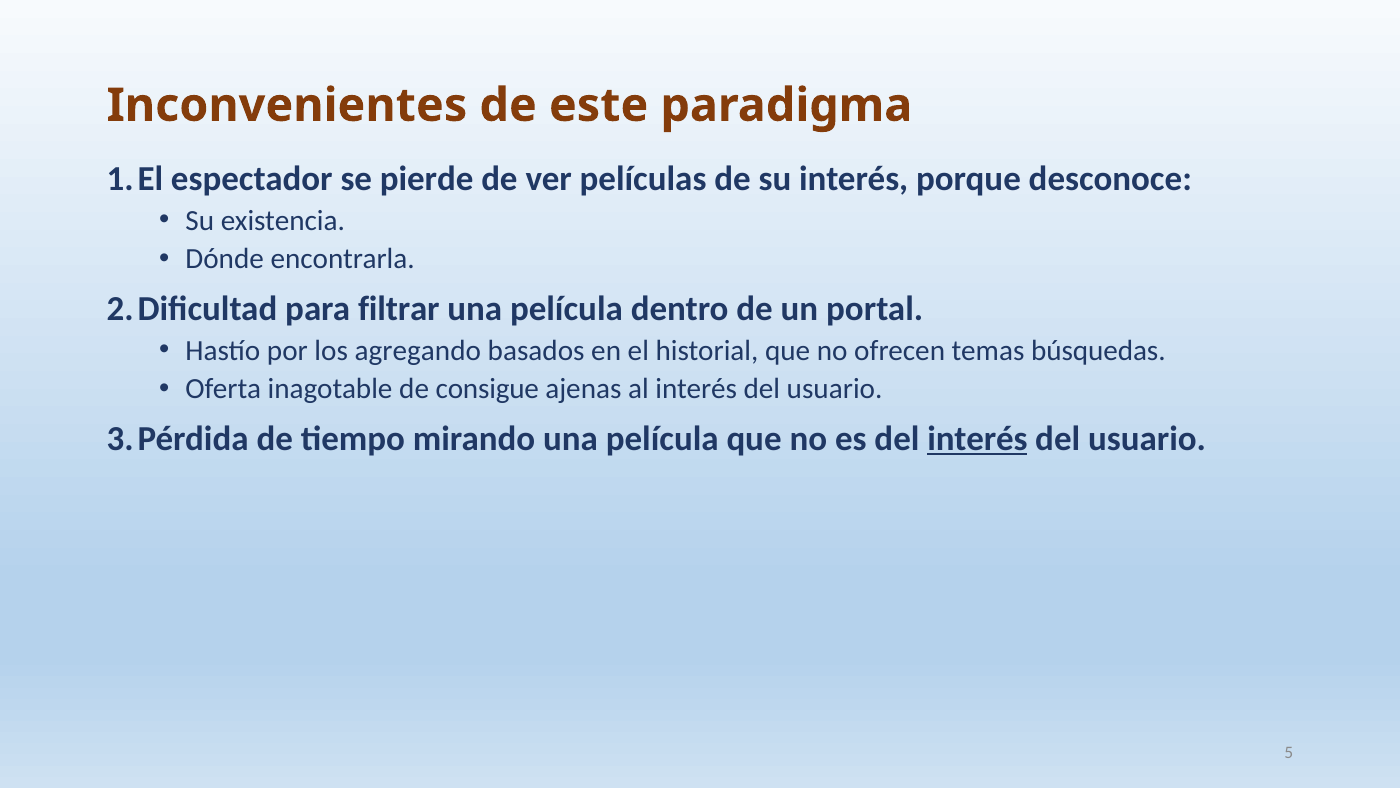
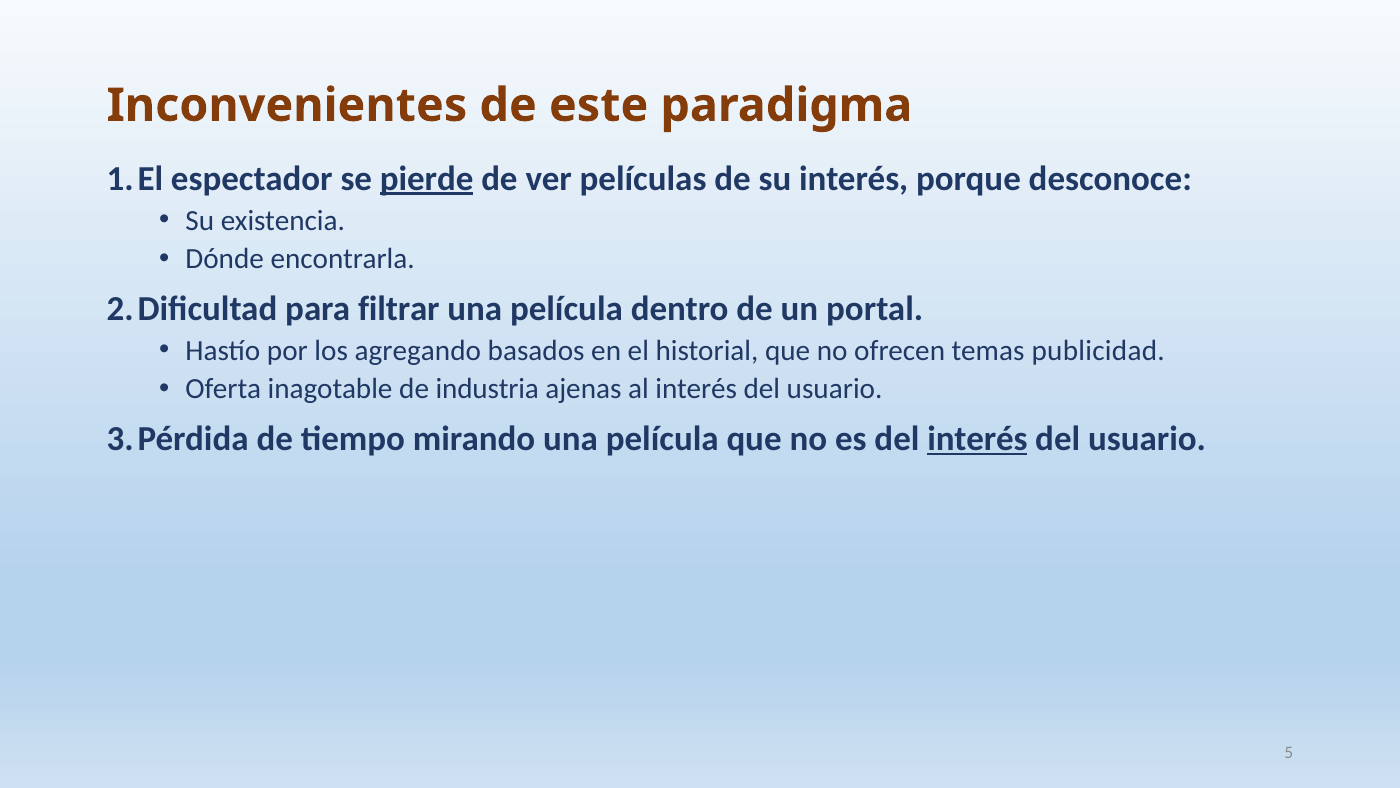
pierde underline: none -> present (427, 178)
búsquedas: búsquedas -> publicidad (1098, 350)
consigue: consigue -> industria (487, 389)
